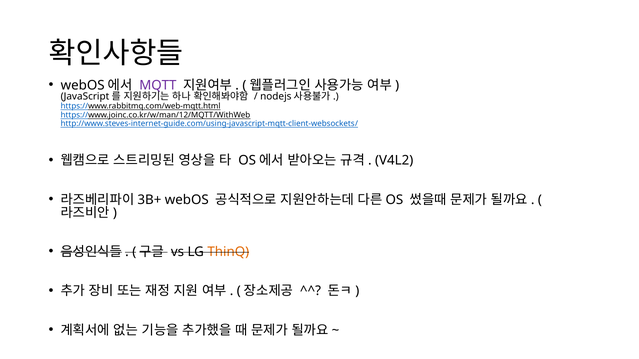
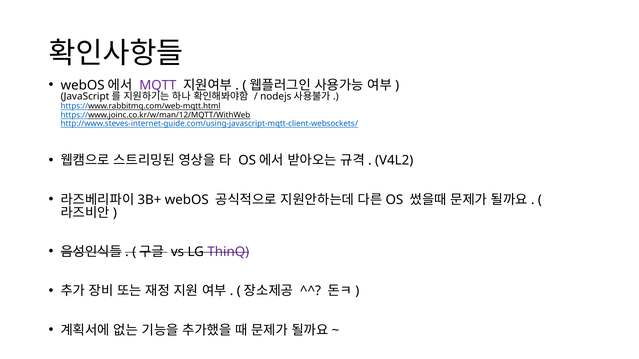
ThinQ colour: orange -> purple (228, 252)
